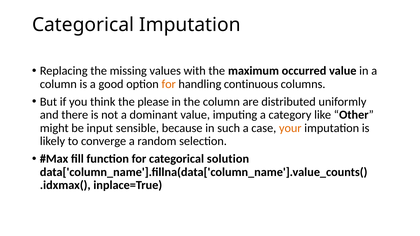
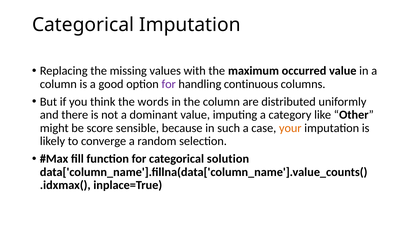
for colour: orange -> purple (169, 84)
please: please -> words (153, 102)
input: input -> score (100, 128)
